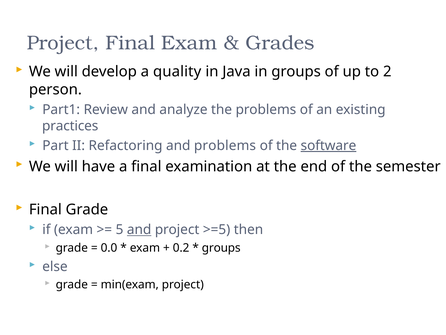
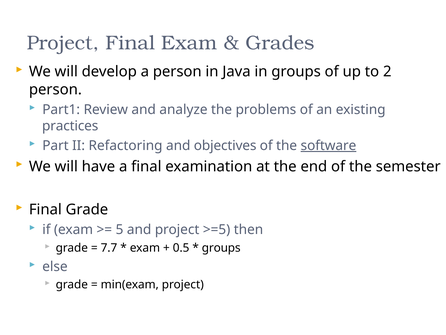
a quality: quality -> person (177, 72)
and problems: problems -> objectives (225, 145)
and underline: present -> none (139, 229)
0.0: 0.0 -> 7.7 (109, 248)
0.2: 0.2 -> 0.5 (181, 248)
